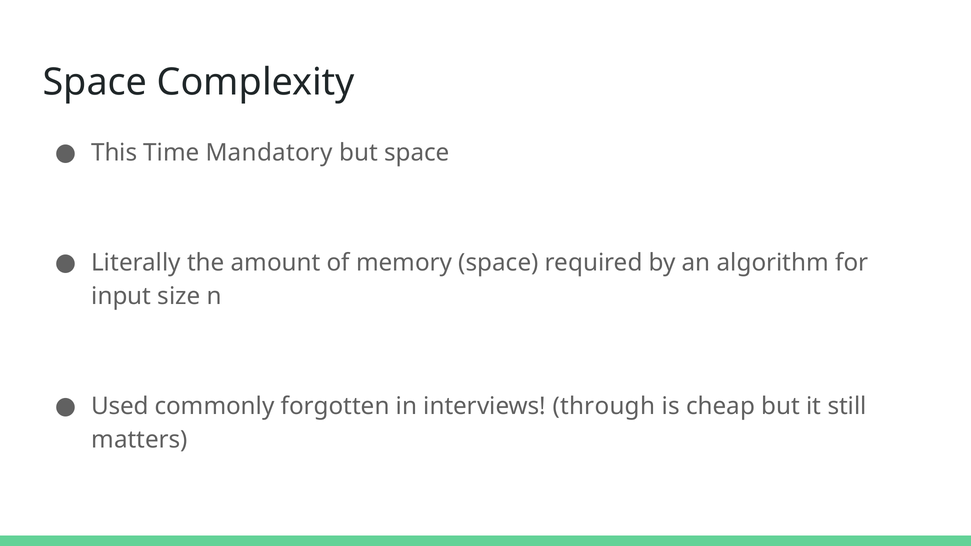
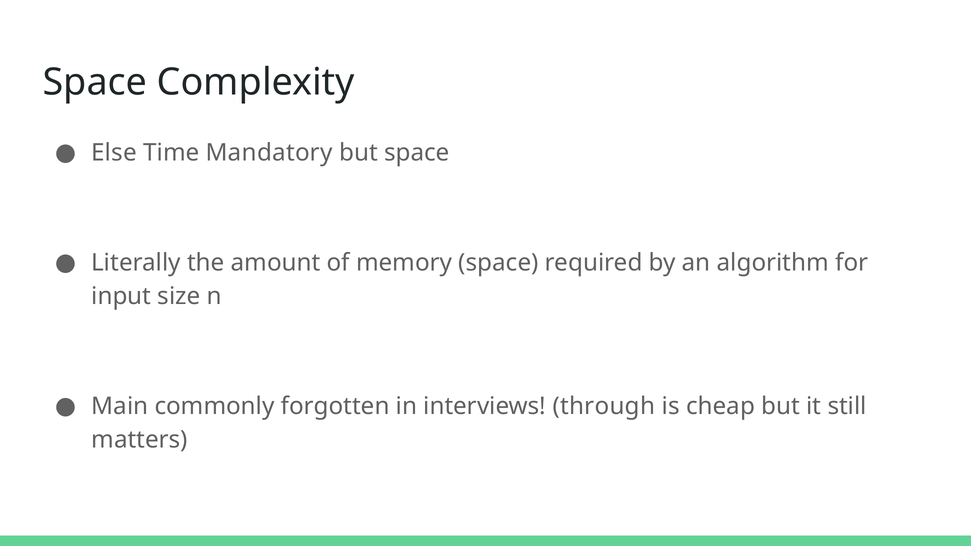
This: This -> Else (114, 153)
Used: Used -> Main (120, 406)
